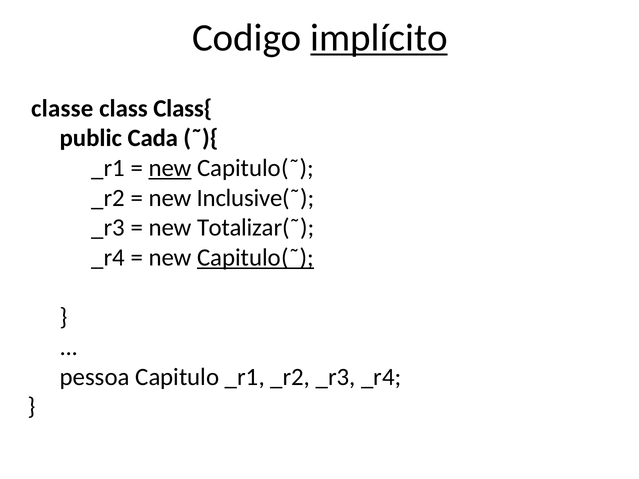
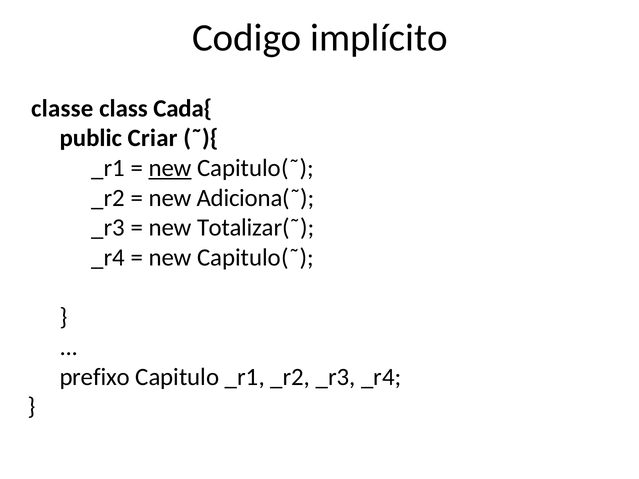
implícito underline: present -> none (379, 38)
Class{: Class{ -> Cada{ (183, 109)
Cada: Cada -> Criar (153, 138)
Inclusive(˜: Inclusive(˜ -> Adiciona(˜ (256, 198)
Capitulo(˜ underline: present -> none (256, 258)
pessoa: pessoa -> prefixo (95, 377)
